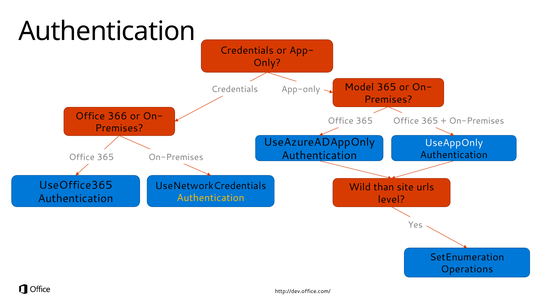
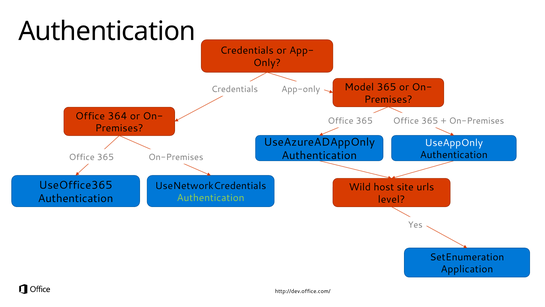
366: 366 -> 364 (117, 116)
than: than -> host (384, 187)
Authentication colour: yellow -> light green (211, 197)
Operations: Operations -> Application (467, 269)
